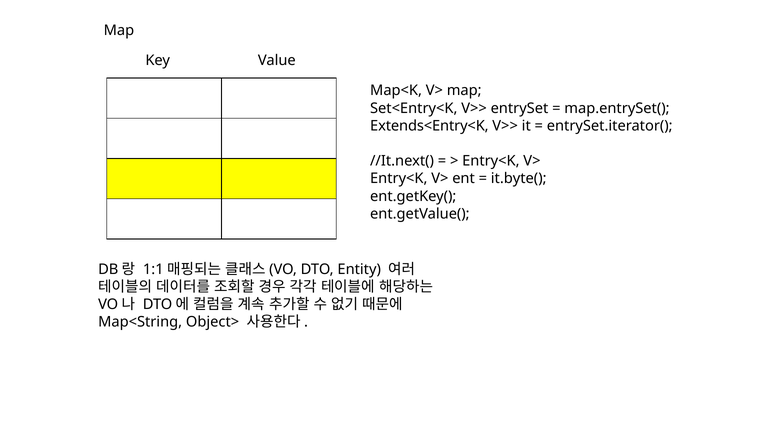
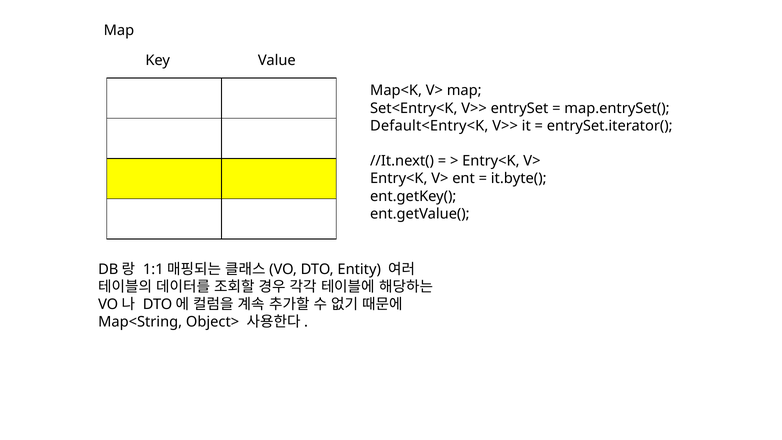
Extends<Entry<K: Extends<Entry<K -> Default<Entry<K (429, 126)
